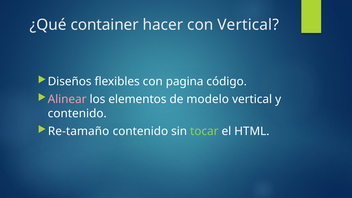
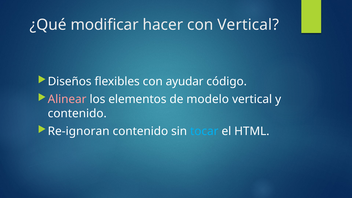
container: container -> modificar (105, 25)
pagina: pagina -> ayudar (185, 82)
Re-tamaño: Re-tamaño -> Re-ignoran (79, 131)
tocar colour: light green -> light blue (204, 131)
